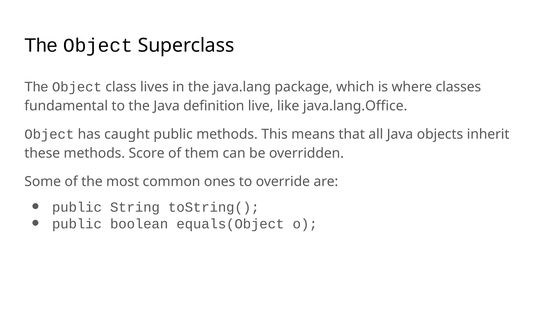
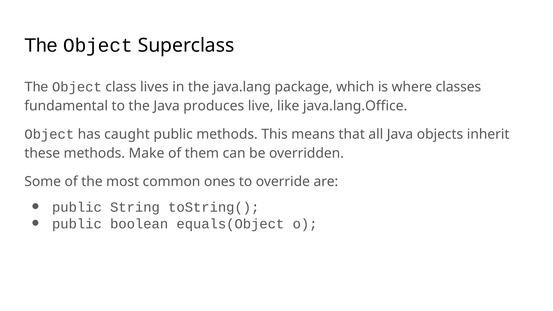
definition: definition -> produces (214, 106)
Score: Score -> Make (147, 153)
